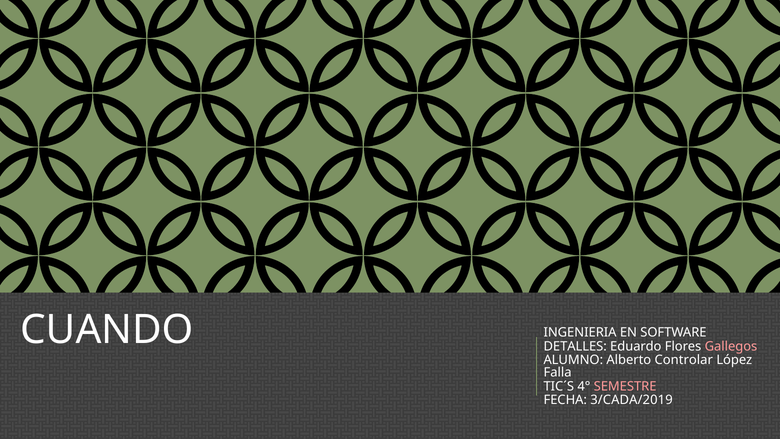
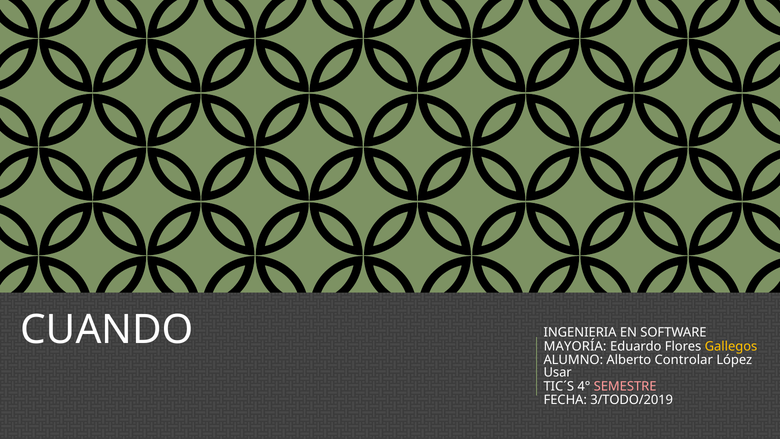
DETALLES: DETALLES -> MAYORÍA (575, 346)
Gallegos colour: pink -> yellow (731, 346)
Falla: Falla -> Usar (558, 372)
3/CADA/2019: 3/CADA/2019 -> 3/TODO/2019 (632, 400)
